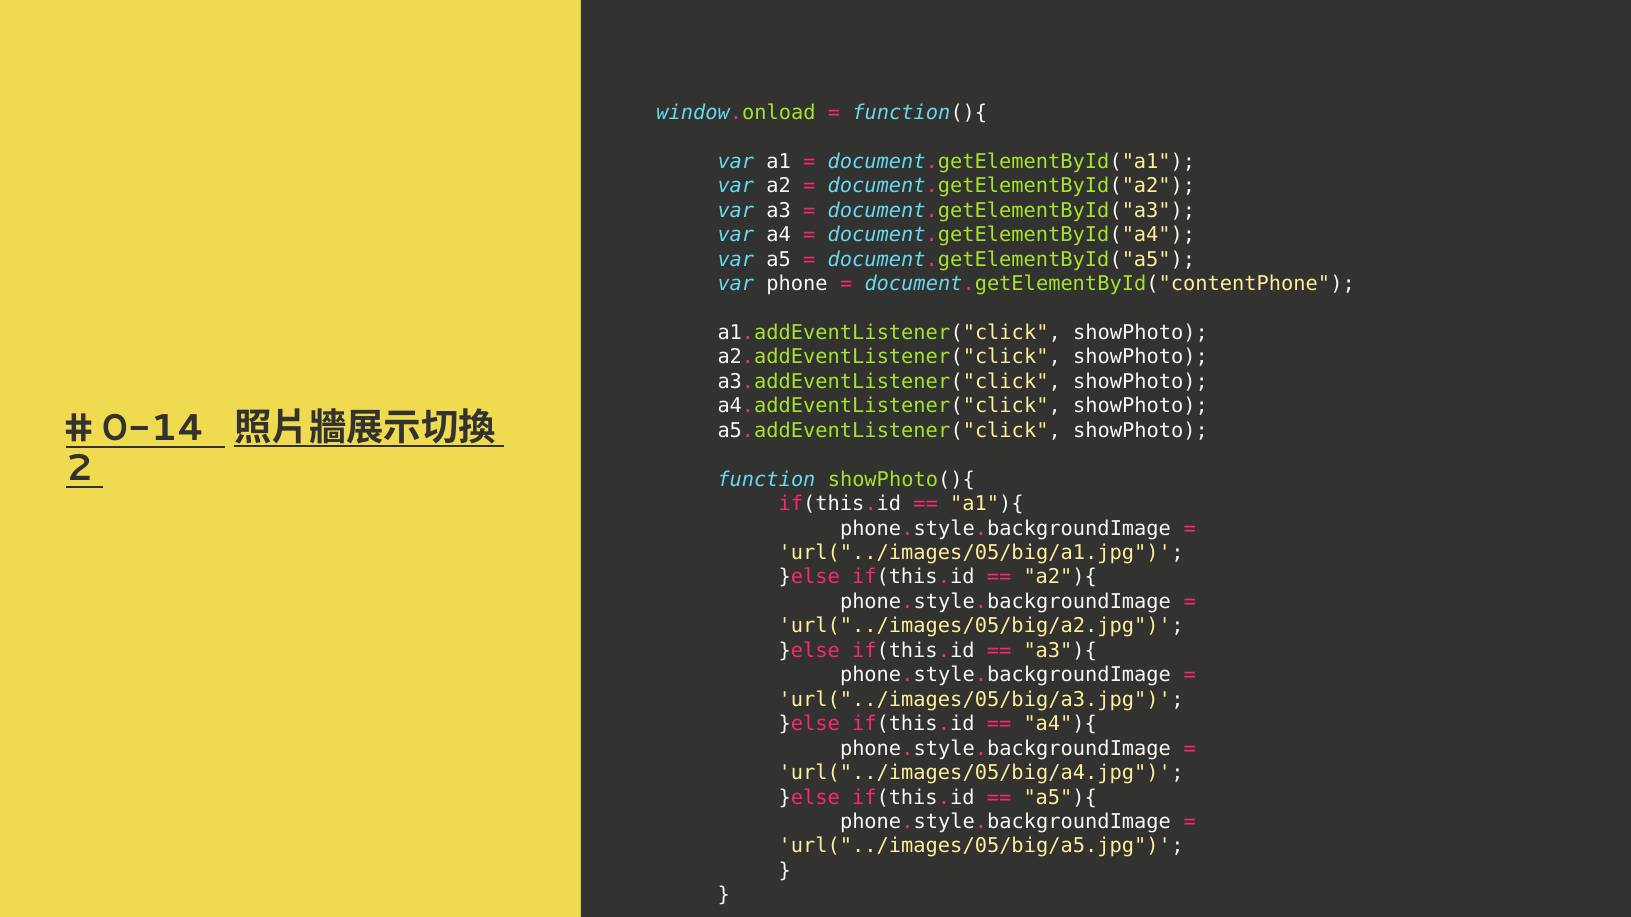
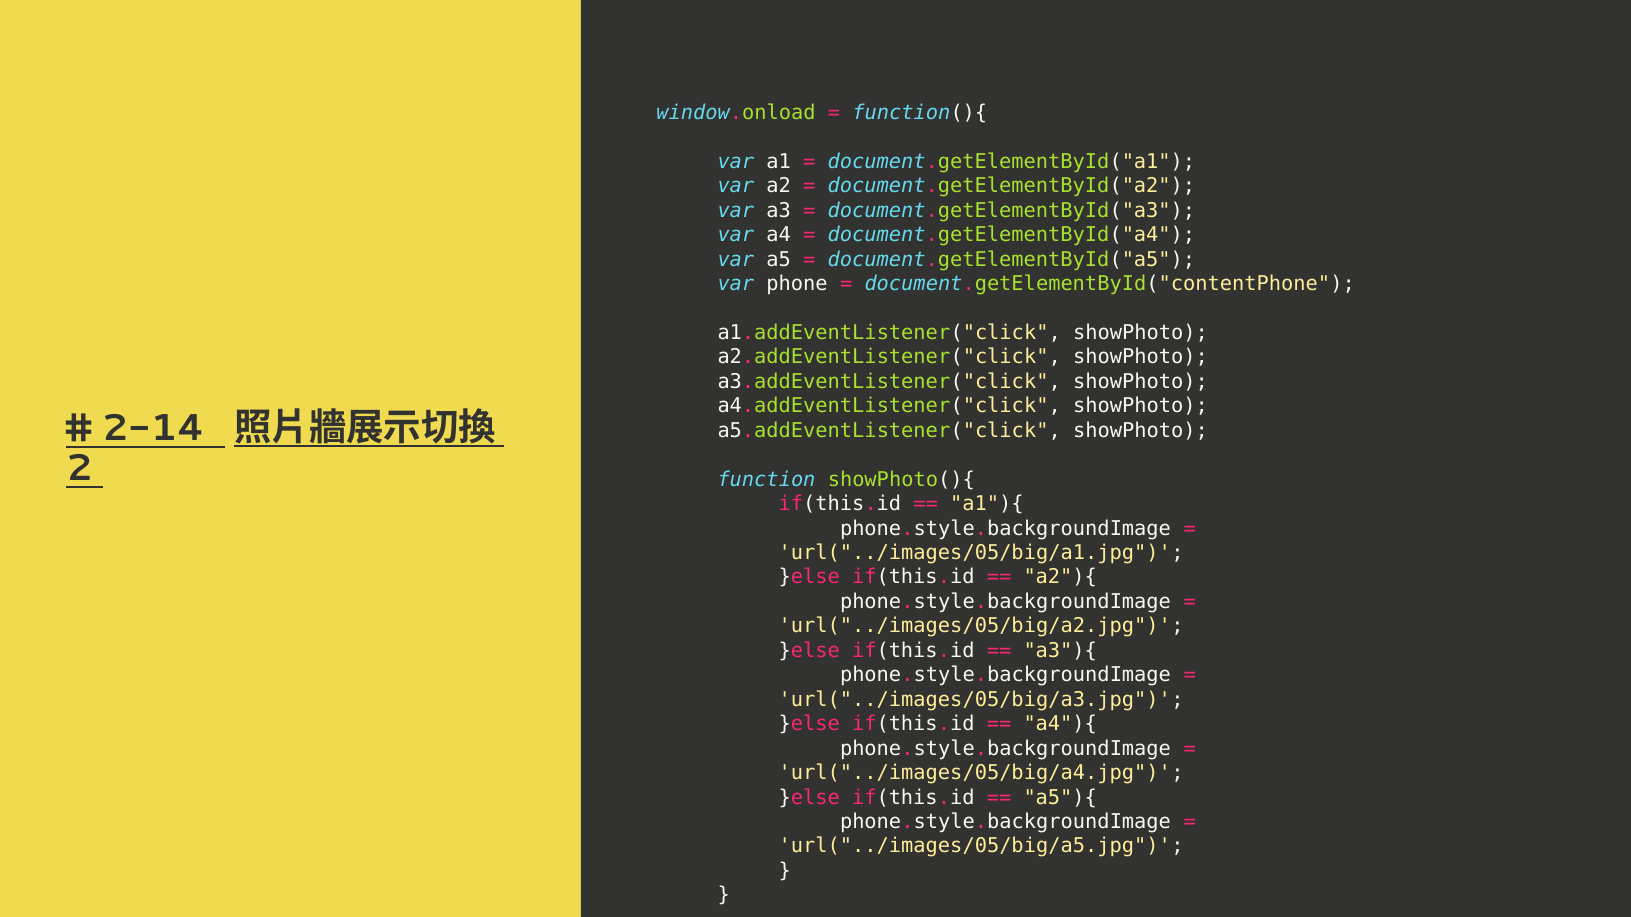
0-14: 0-14 -> 2-14 (153, 428)
